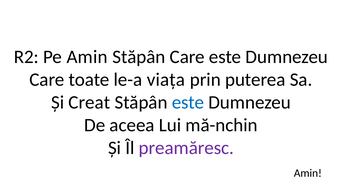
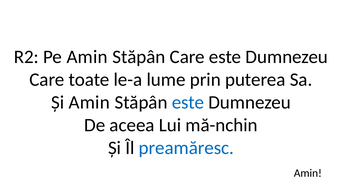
viața: viața -> lume (166, 80)
Și Creat: Creat -> Amin (89, 103)
preamăresc colour: purple -> blue (186, 148)
